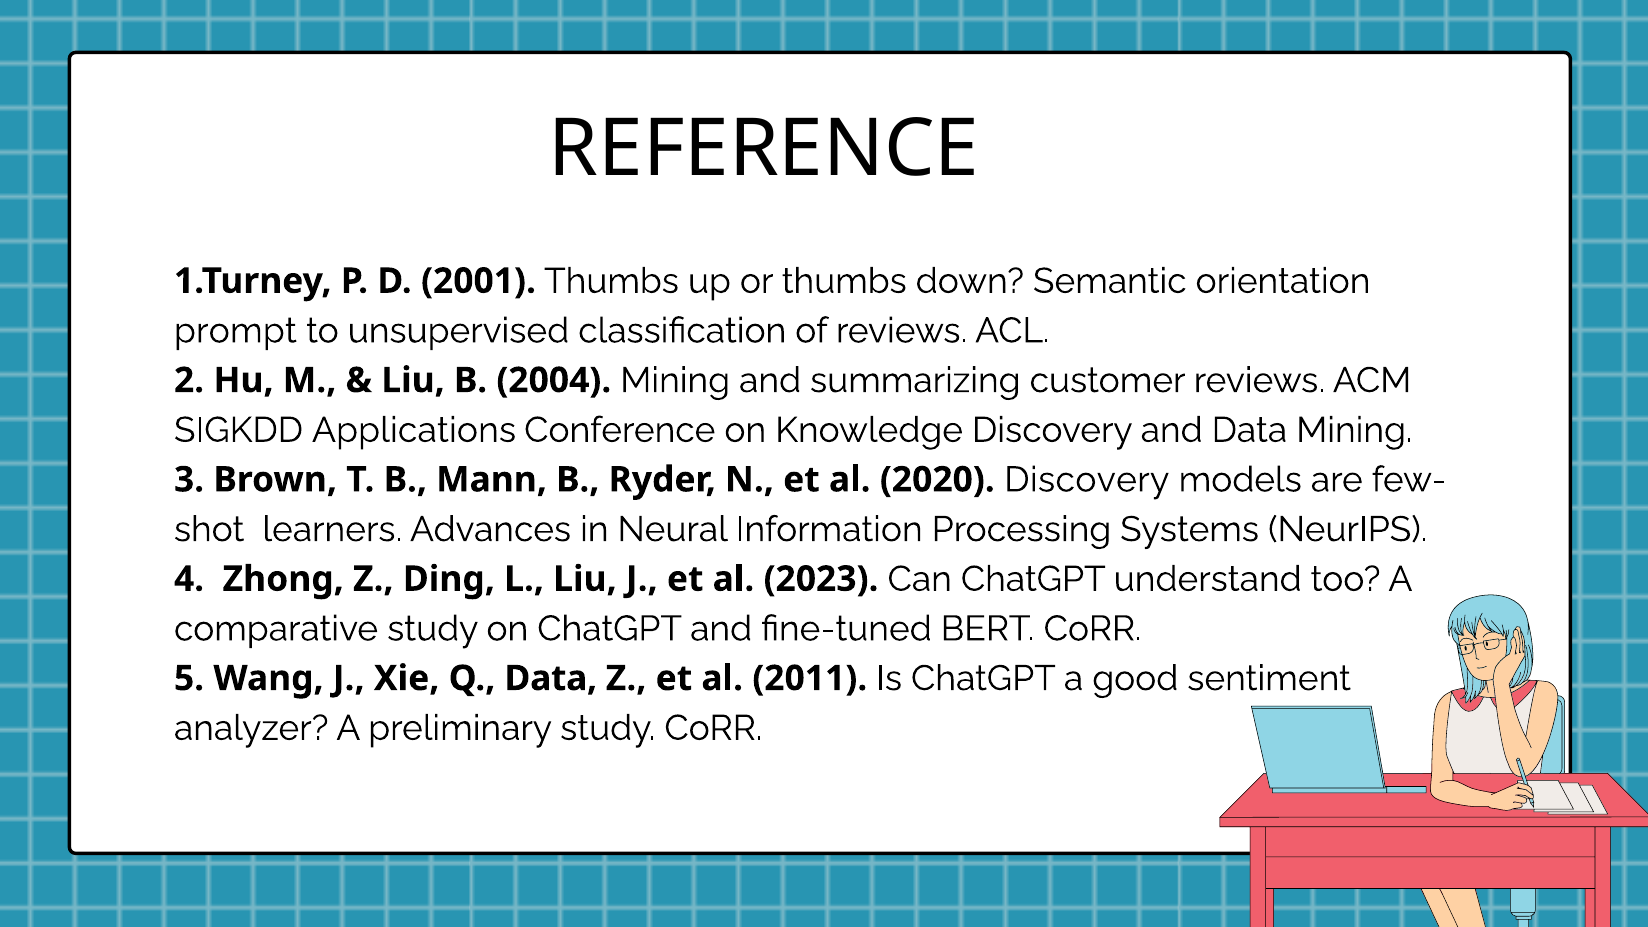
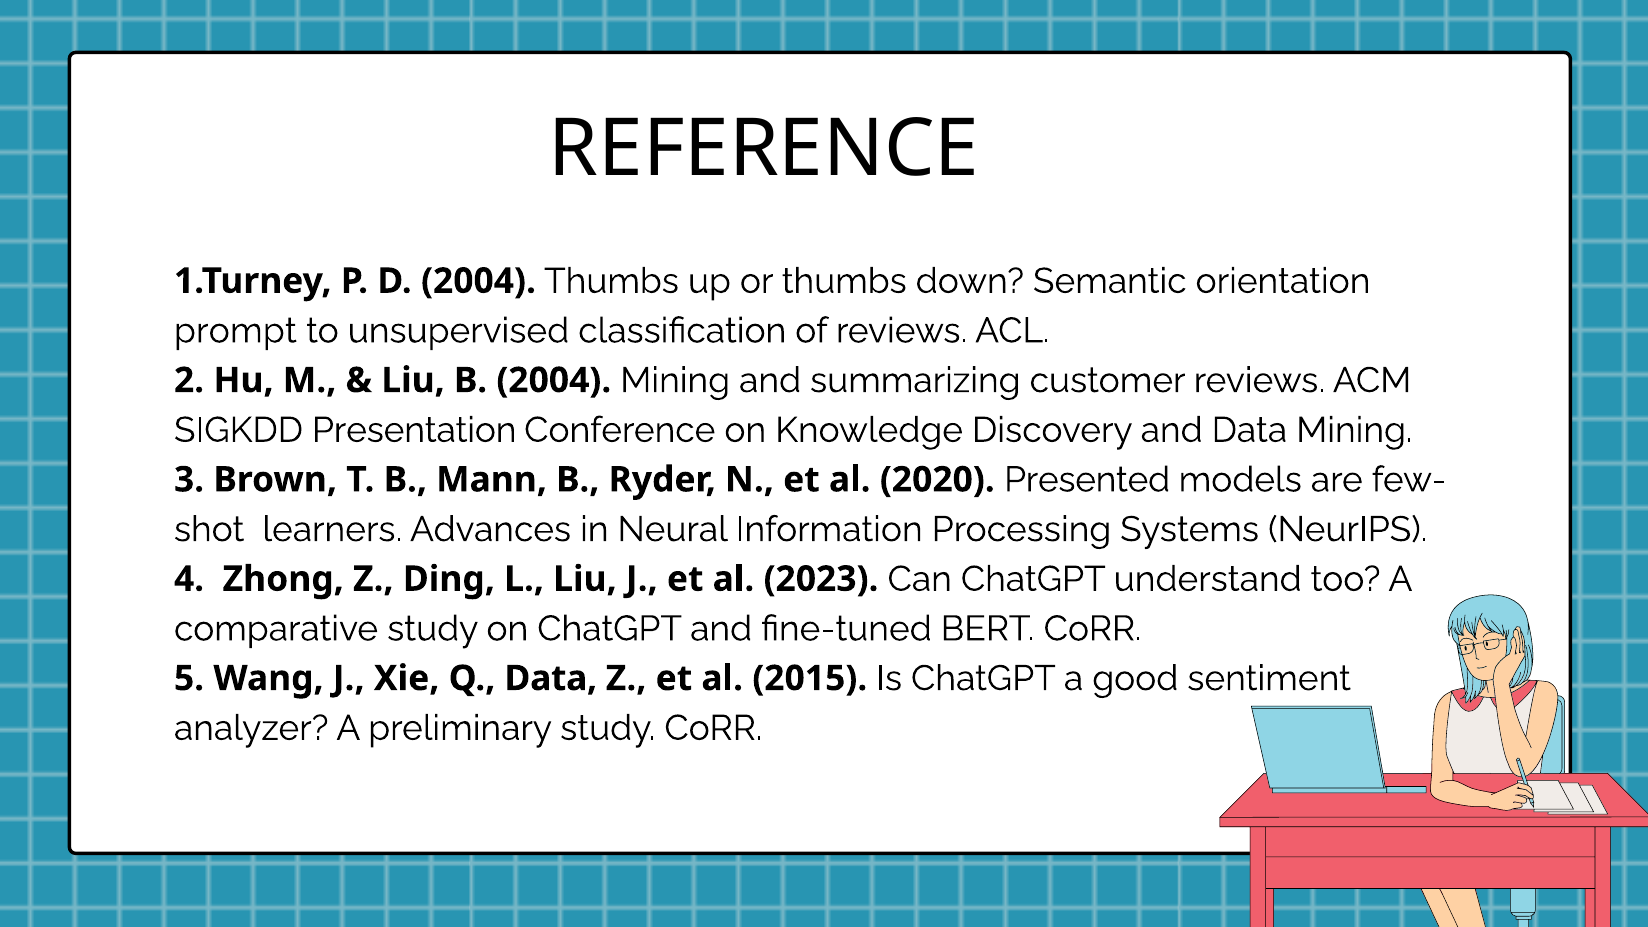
D 2001: 2001 -> 2004 (478, 281)
Applications: Applications -> Presentation (414, 430)
2020 Discovery: Discovery -> Presented (1087, 480)
2011: 2011 -> 2015 (810, 678)
